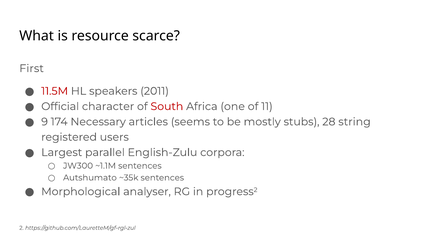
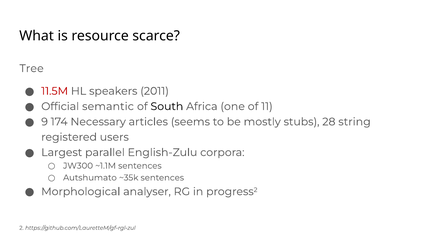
First: First -> Tree (32, 69)
character: character -> semantic (108, 107)
South colour: red -> black (167, 107)
